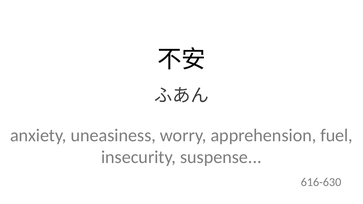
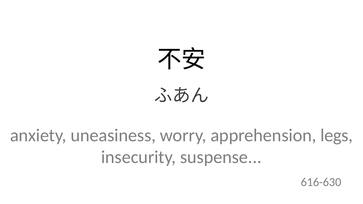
fuel: fuel -> legs (337, 136)
